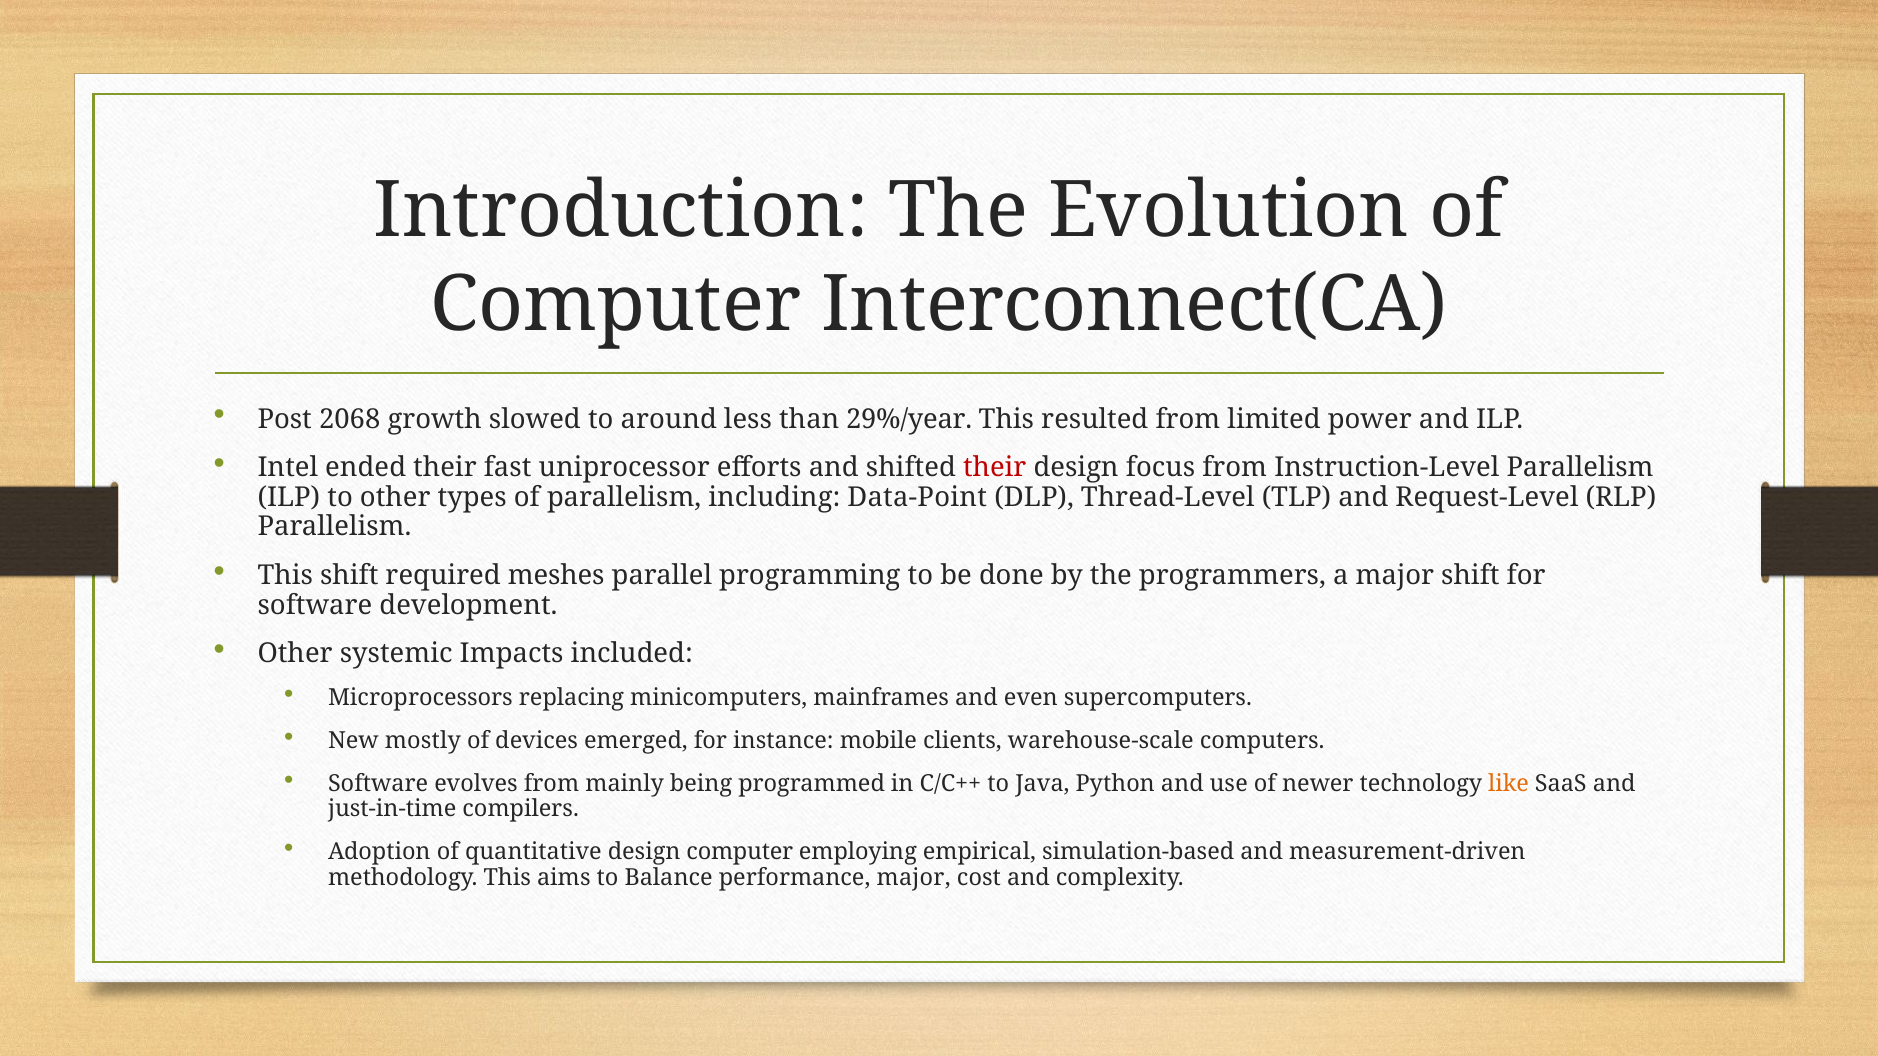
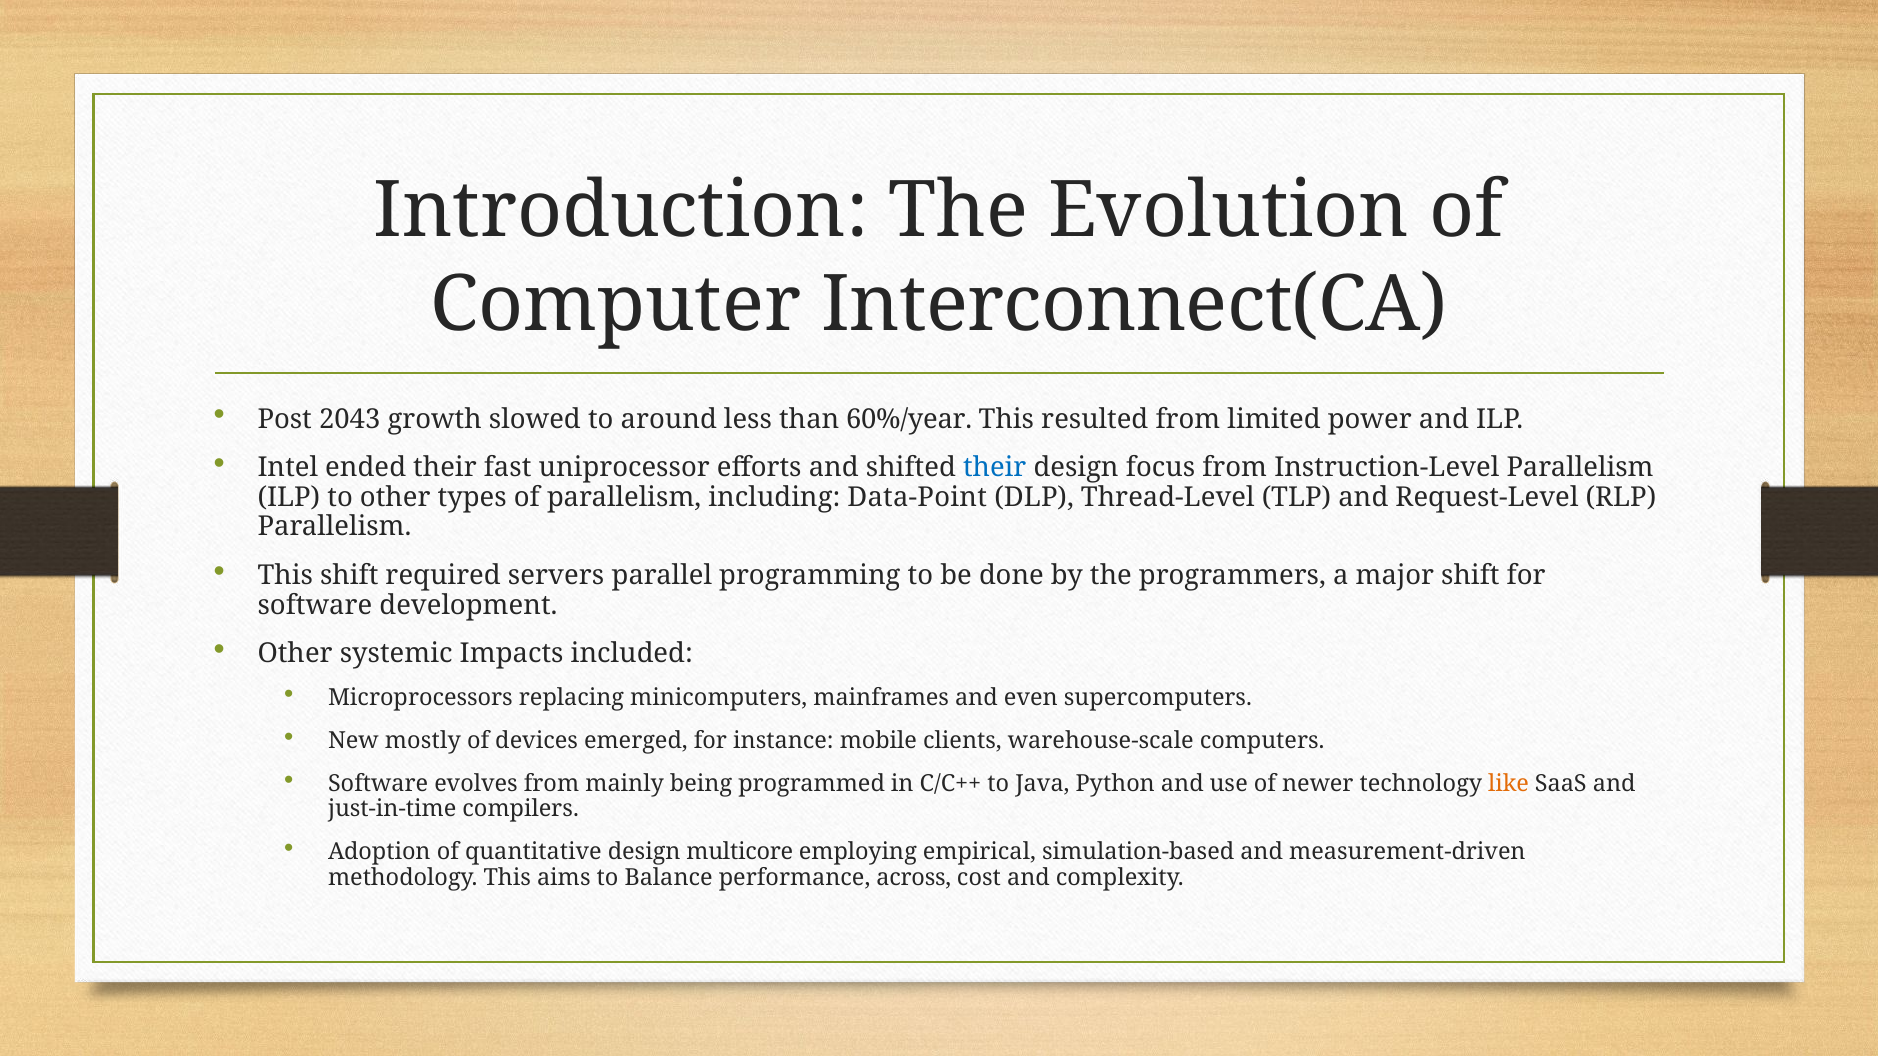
2068: 2068 -> 2043 (350, 419)
29%/year: 29%/year -> 60%/year (909, 419)
their colour: red -> blue (995, 468)
meshes: meshes -> servers (556, 576)
design computer: computer -> multicore (740, 852)
performance major: major -> across (914, 878)
